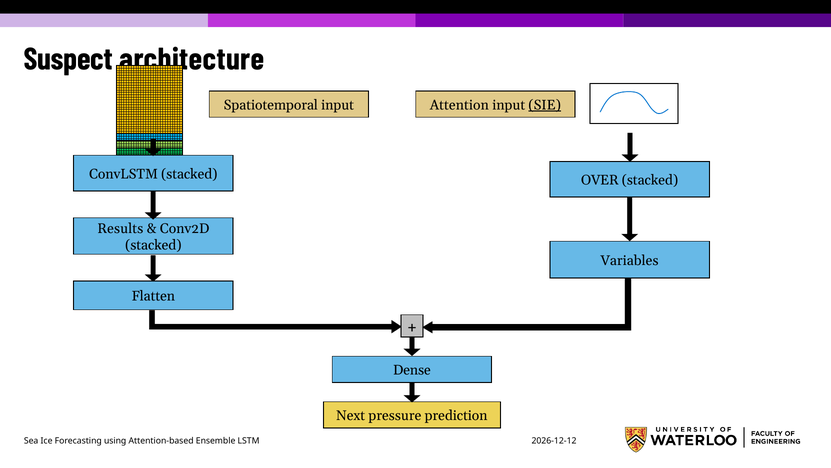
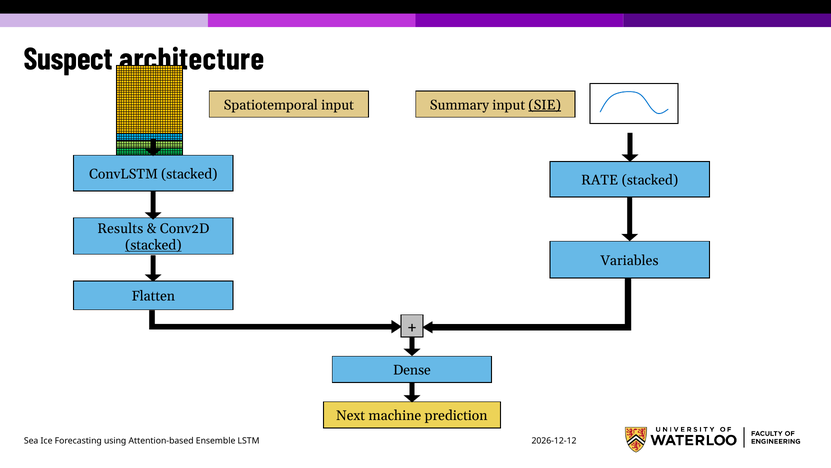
Attention: Attention -> Summary (459, 105)
OVER: OVER -> RATE (600, 180)
stacked underline: none -> present (153, 245)
pressure: pressure -> machine (395, 415)
